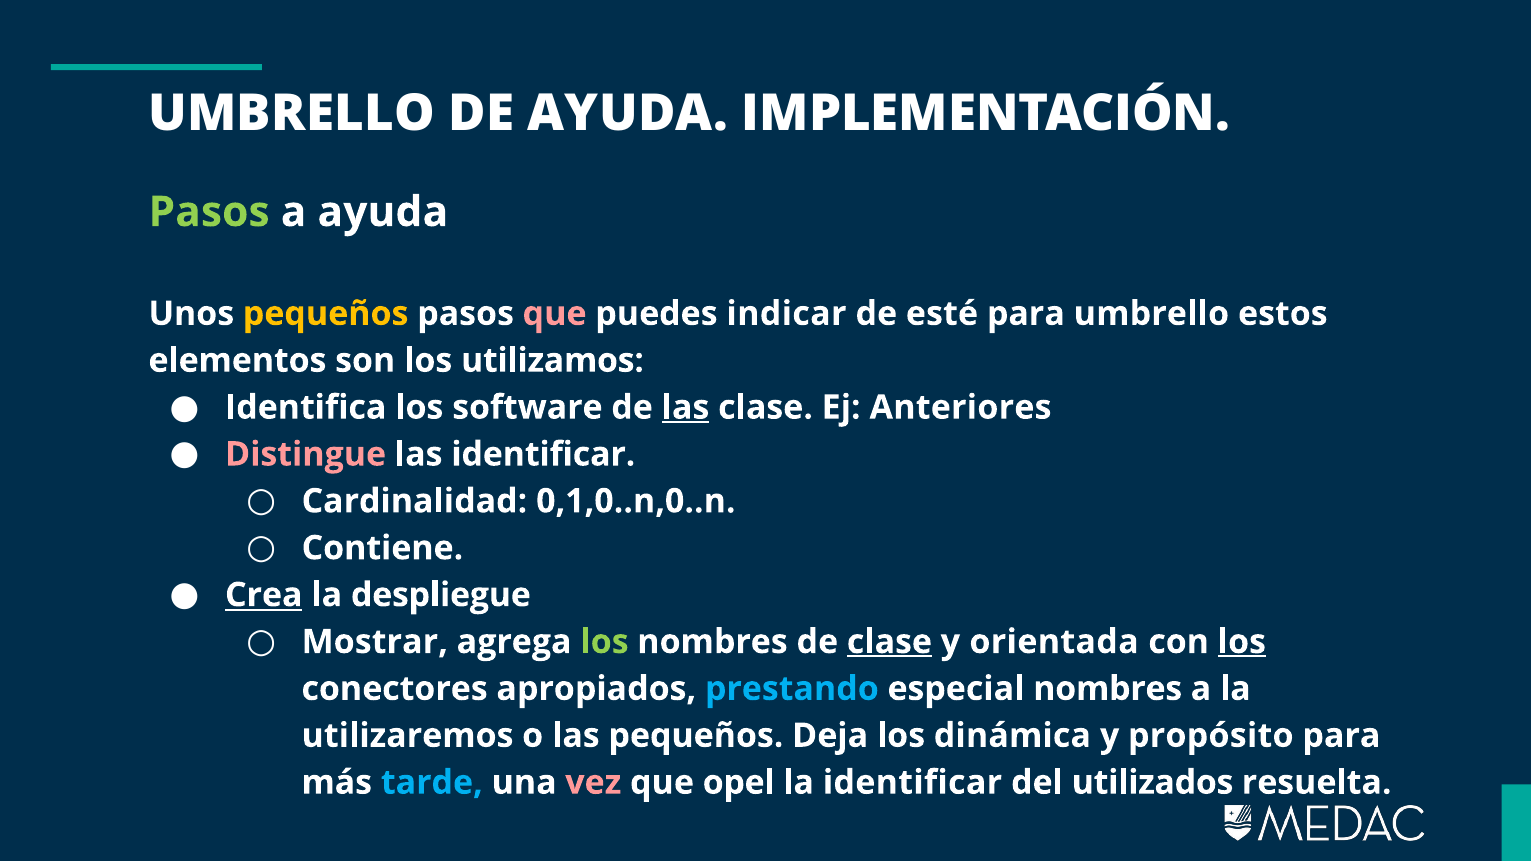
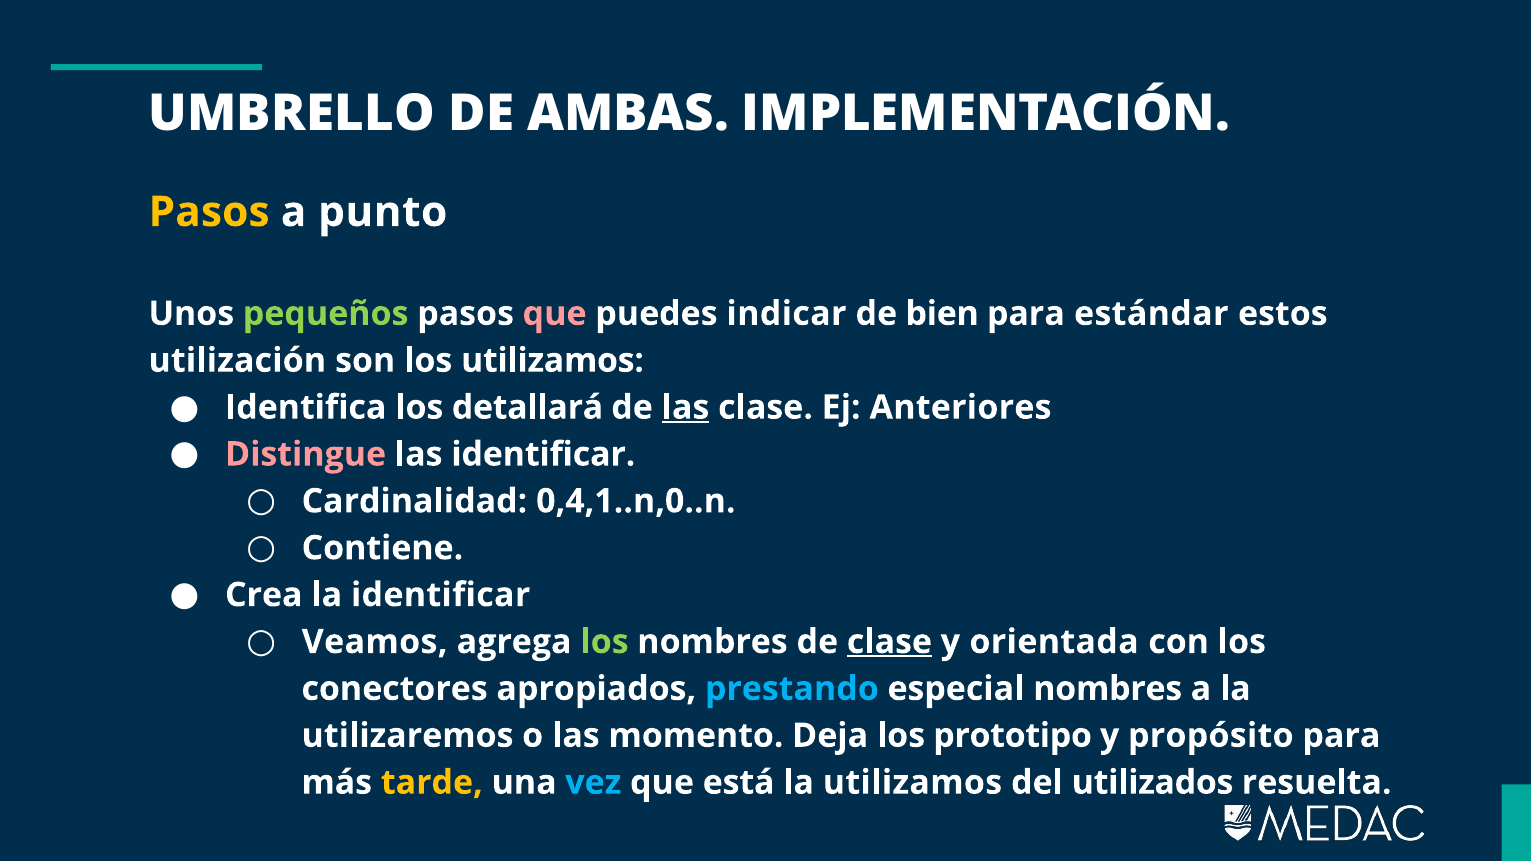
DE AYUDA: AYUDA -> AMBAS (628, 114)
Pasos colour: light green -> yellow (209, 212)
a ayuda: ayuda -> punto (383, 212)
pequeños colour: yellow -> light green (326, 314)
esté: esté -> bien (942, 314)
para umbrello: umbrello -> estándar (1151, 314)
elementos: elementos -> utilización (237, 361)
software: software -> detallará (528, 408)
0,1,0..n,0..n: 0,1,0..n,0..n -> 0,4,1..n,0..n (636, 501)
Crea underline: present -> none (264, 595)
la despliegue: despliegue -> identificar (441, 595)
Mostrar: Mostrar -> Veamos (375, 642)
los underline: present -> none (1242, 642)
las pequeños: pequeños -> momento (696, 736)
dinámica: dinámica -> prototipo (1013, 736)
tarde colour: light blue -> yellow (432, 783)
vez colour: pink -> light blue (593, 783)
opel: opel -> está (739, 783)
la identificar: identificar -> utilizamos (912, 783)
